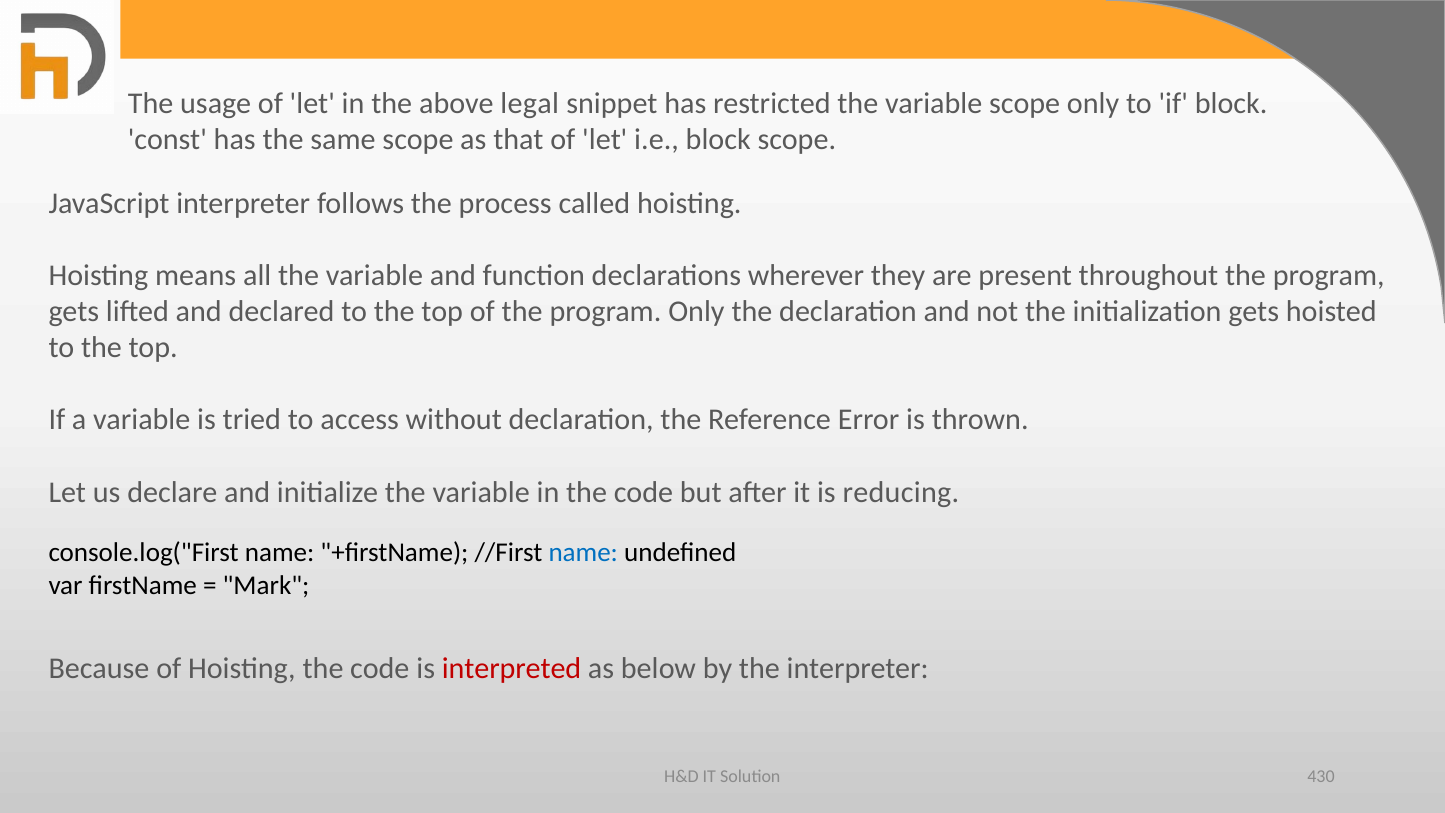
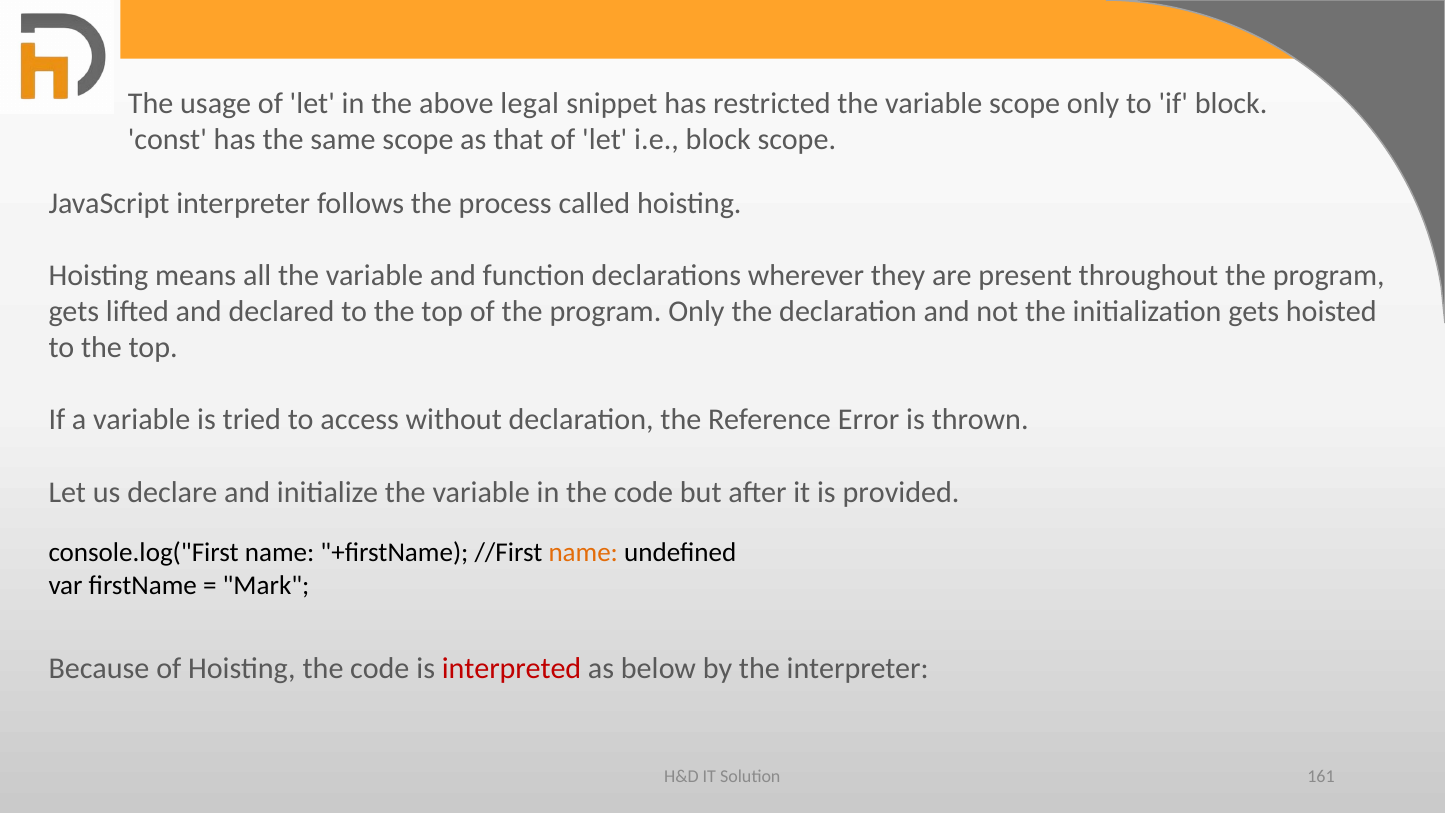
reducing: reducing -> provided (901, 492)
name colour: blue -> orange (583, 553)
430: 430 -> 161 (1321, 776)
